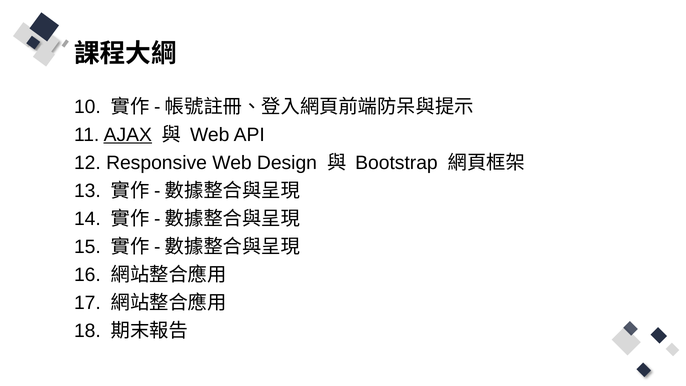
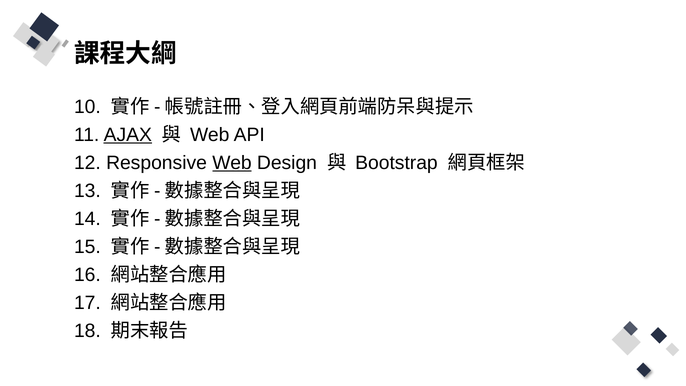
Web underline: none -> present (232, 163)
